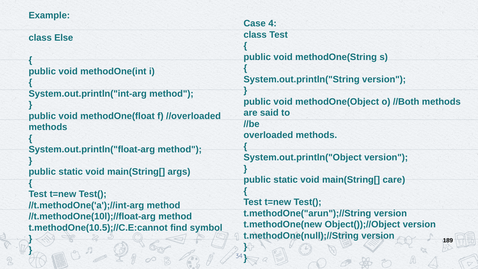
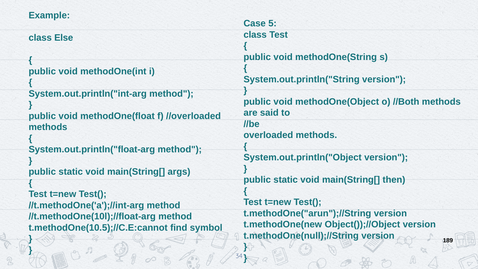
4: 4 -> 5 (272, 24)
care: care -> then (394, 180)
